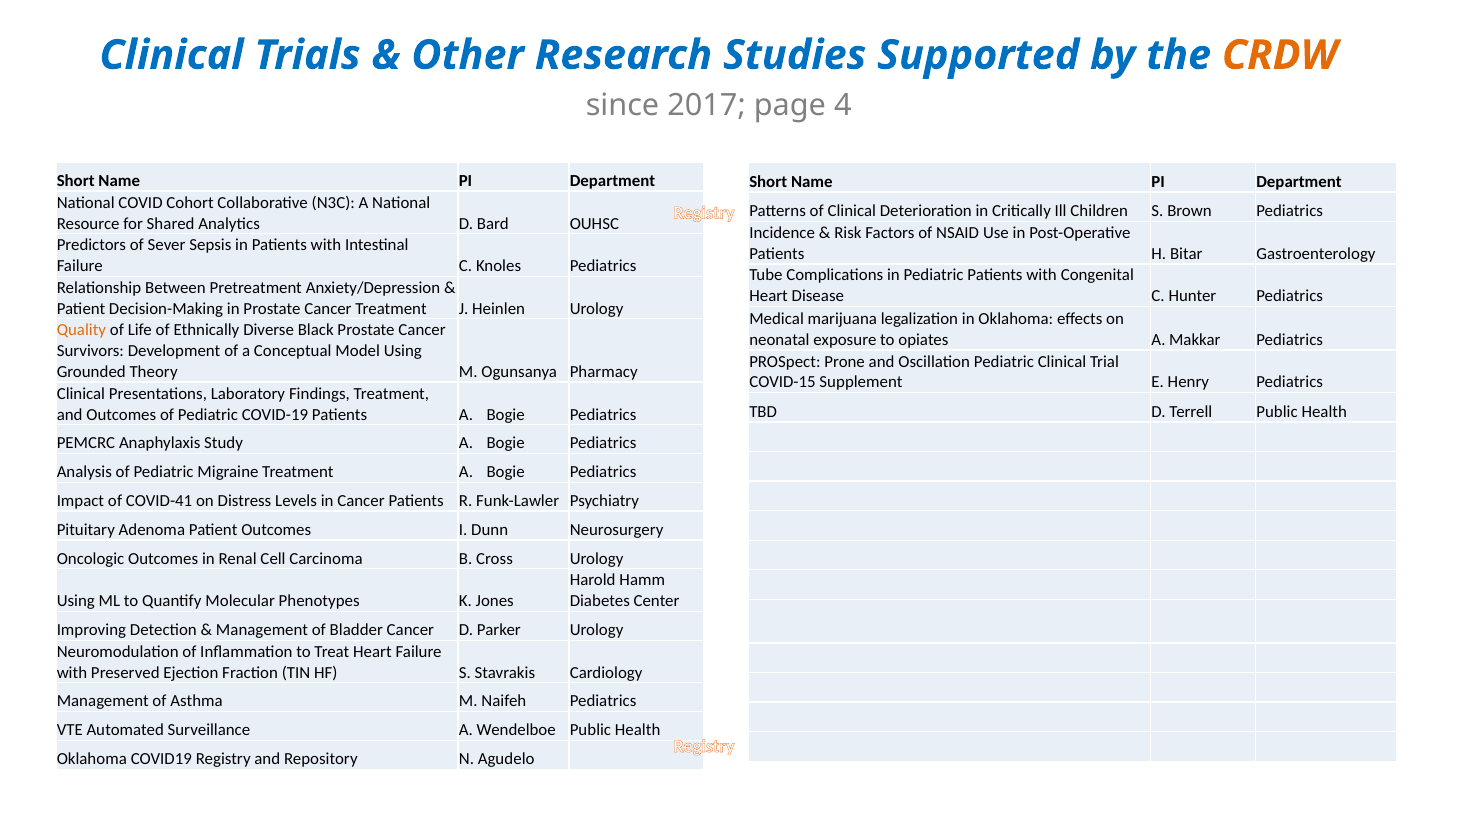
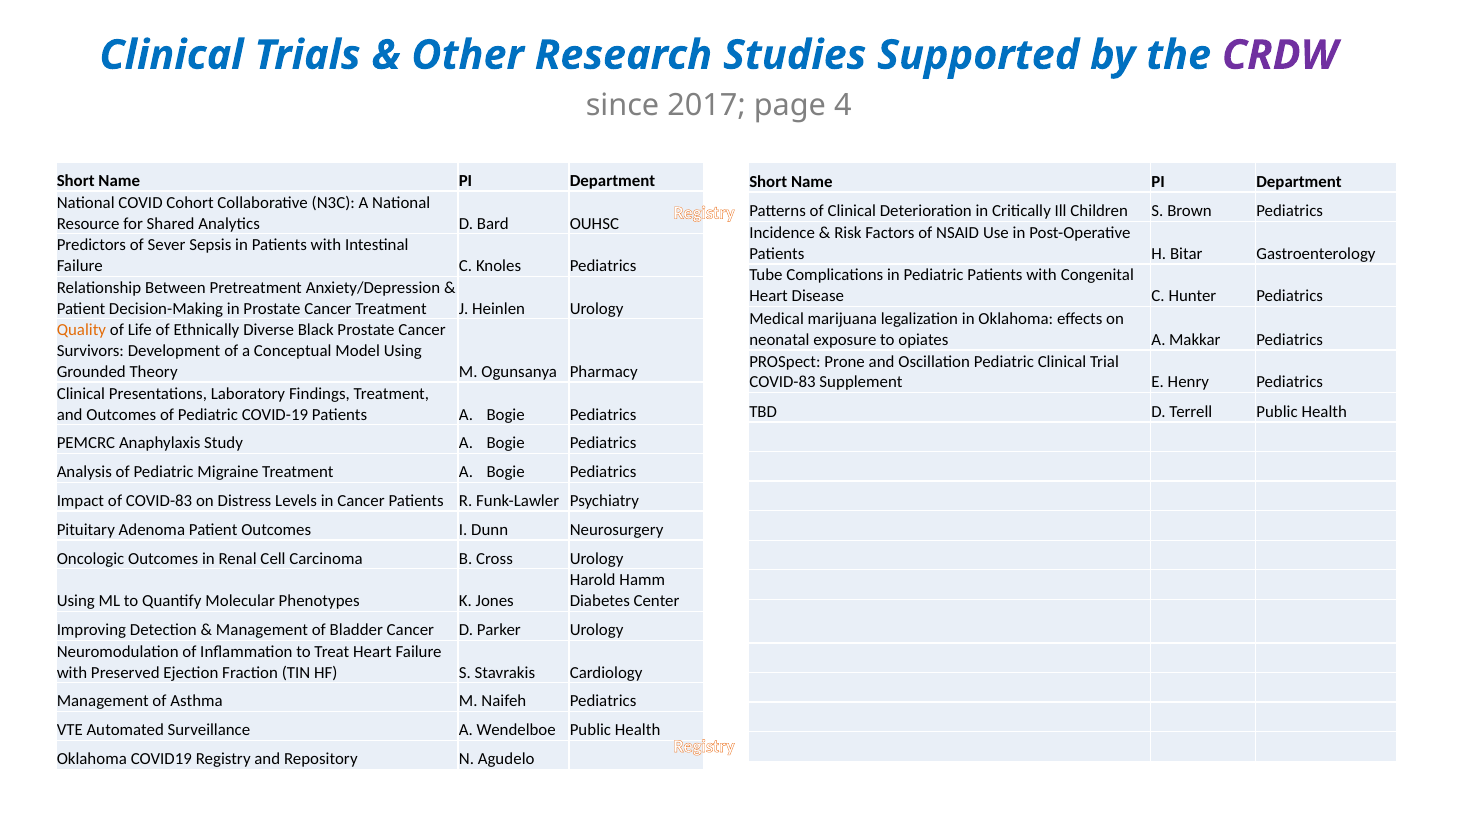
CRDW colour: orange -> purple (1280, 55)
COVID-15: COVID-15 -> COVID-83 (782, 382)
of COVID-41: COVID-41 -> COVID-83 (159, 501)
